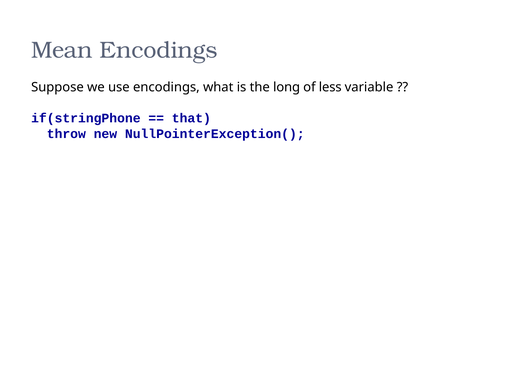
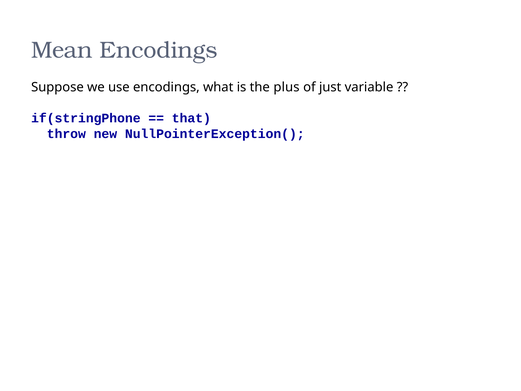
long: long -> plus (286, 87)
less: less -> just (330, 87)
